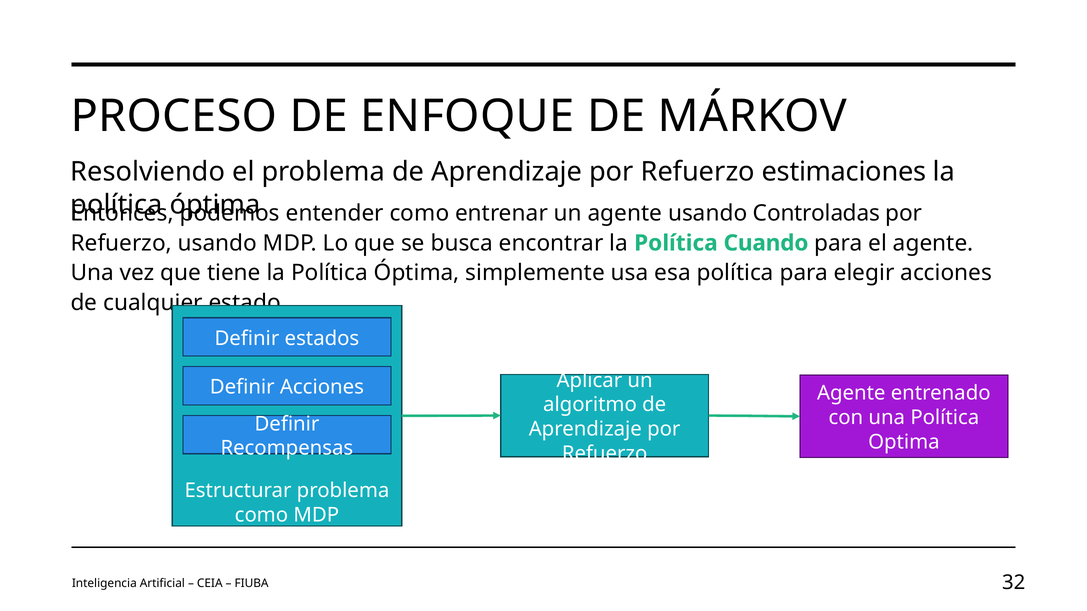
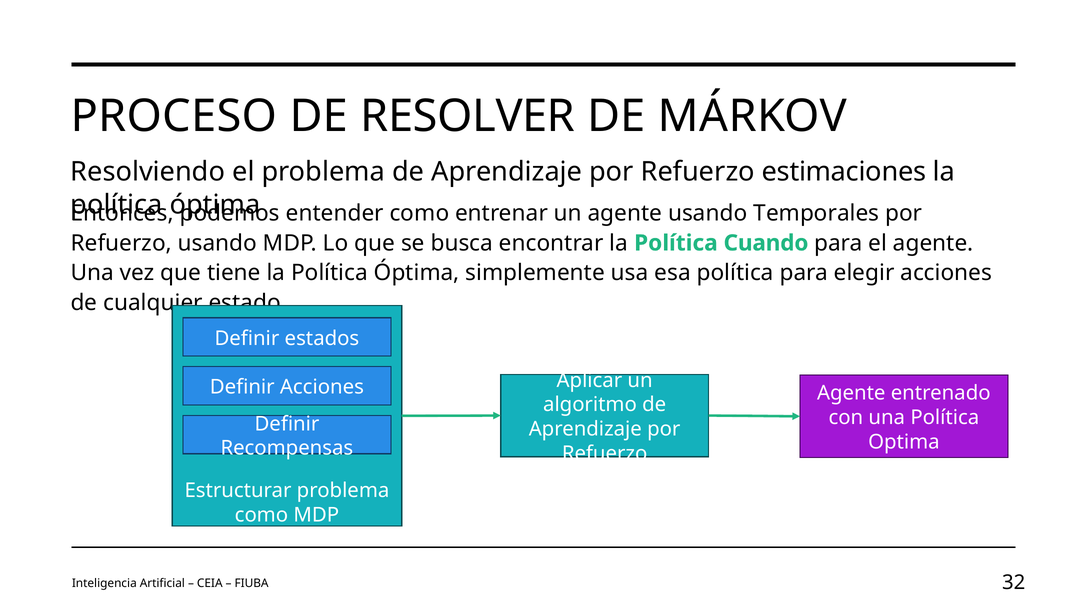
ENFOQUE: ENFOQUE -> RESOLVER (468, 117)
Controladas: Controladas -> Temporales (816, 213)
